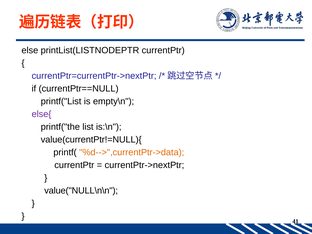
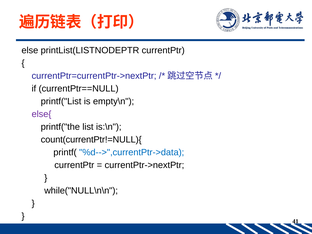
value(currentPtr!=NULL){: value(currentPtr!=NULL){ -> count(currentPtr!=NULL){ (91, 140)
%d-->",currentPtr->data colour: orange -> blue (132, 152)
value("NULL\n\n: value("NULL\n\n -> while("NULL\n\n (81, 191)
